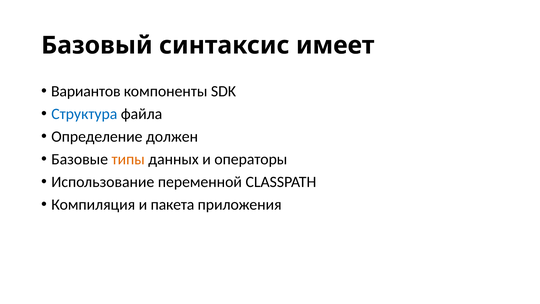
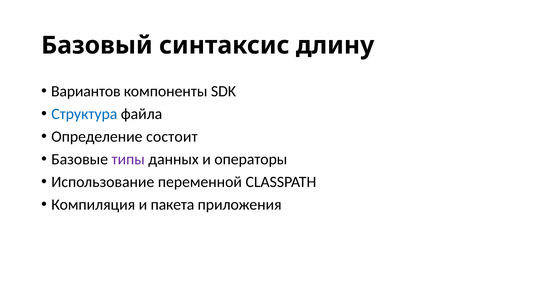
имеет: имеет -> длину (335, 45)
должен: должен -> состоит (172, 137)
типы colour: orange -> purple (128, 159)
